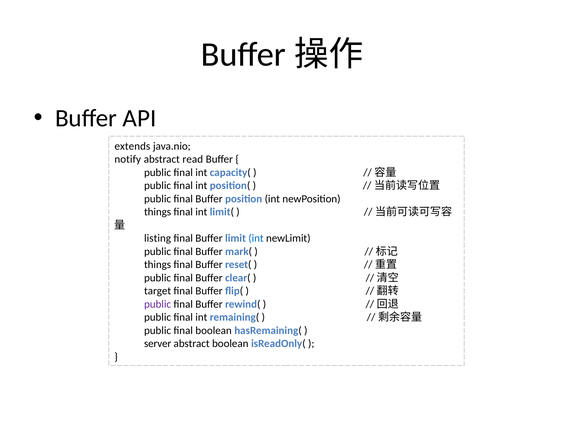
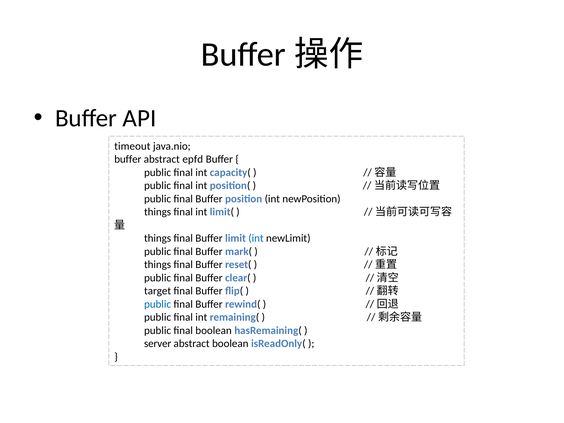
extends: extends -> timeout (132, 146)
notify: notify -> buffer (128, 159)
read: read -> epfd (193, 159)
listing: listing -> things (158, 238)
public colour: purple -> blue (158, 304)
